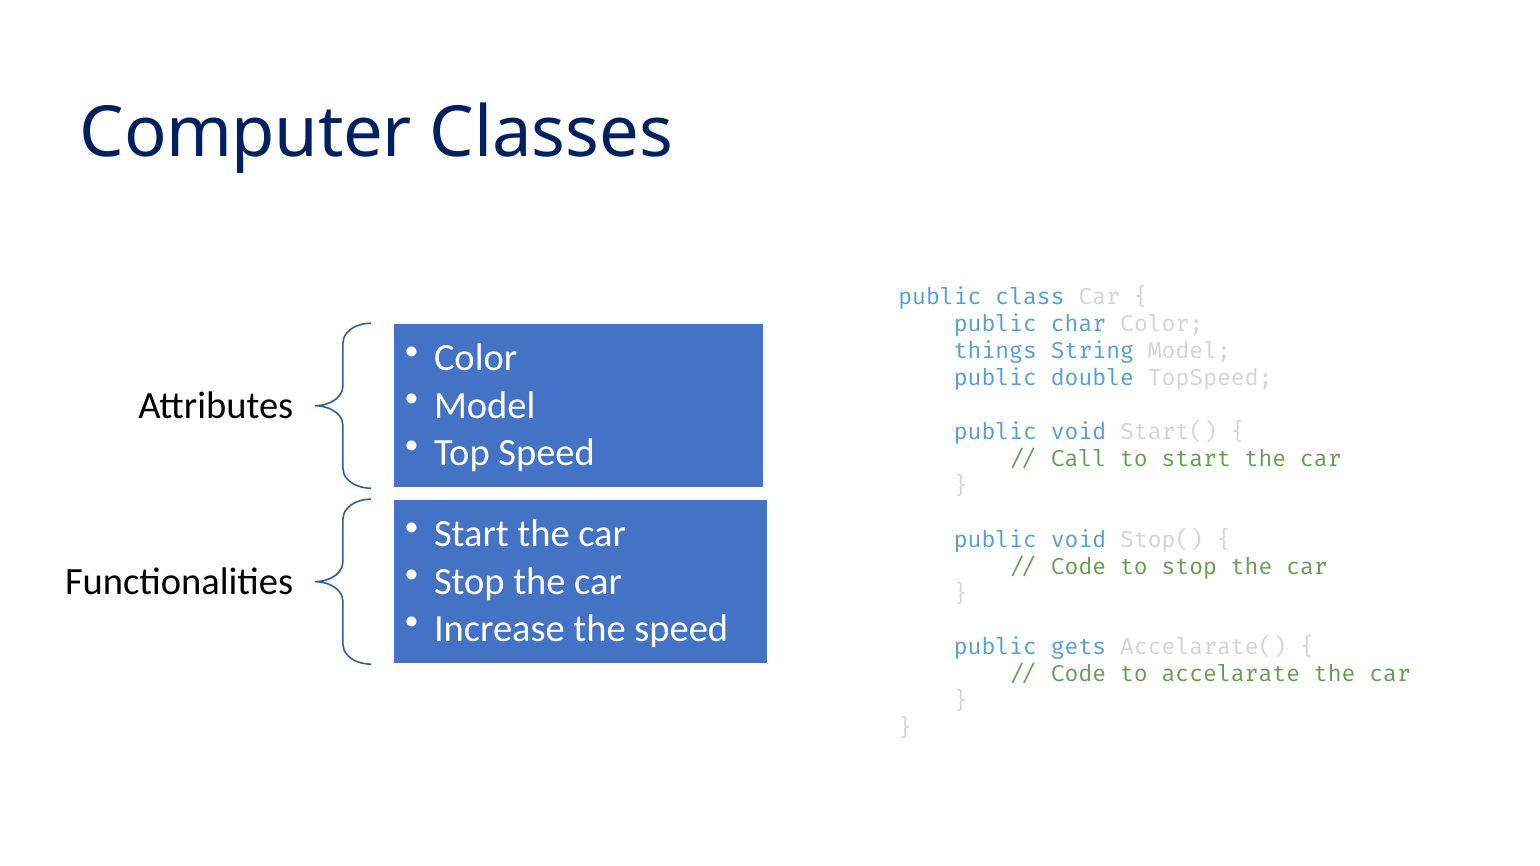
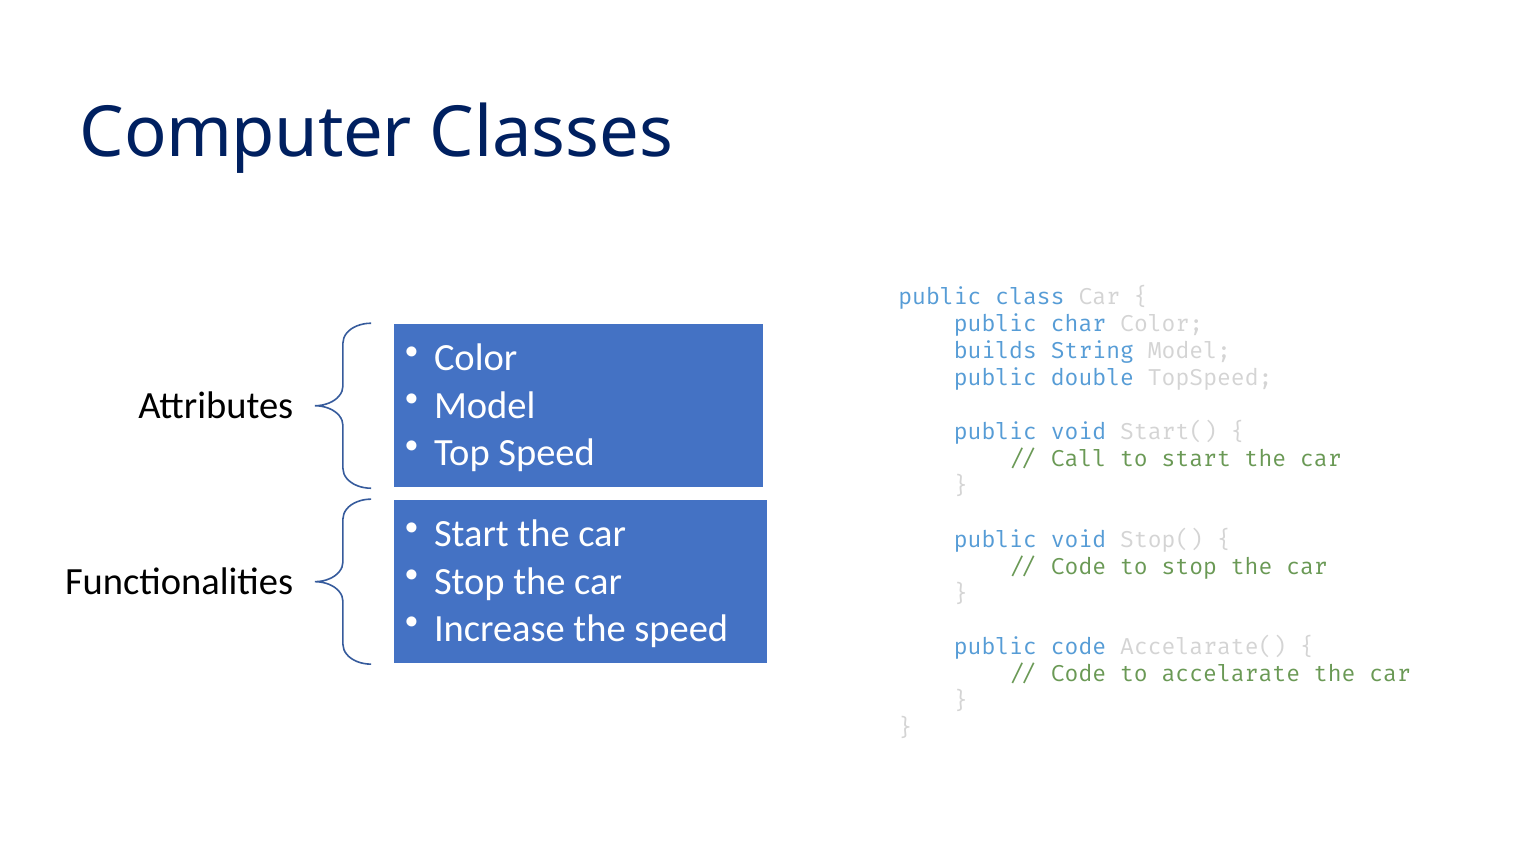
things: things -> builds (995, 351)
public gets: gets -> code (1079, 648)
